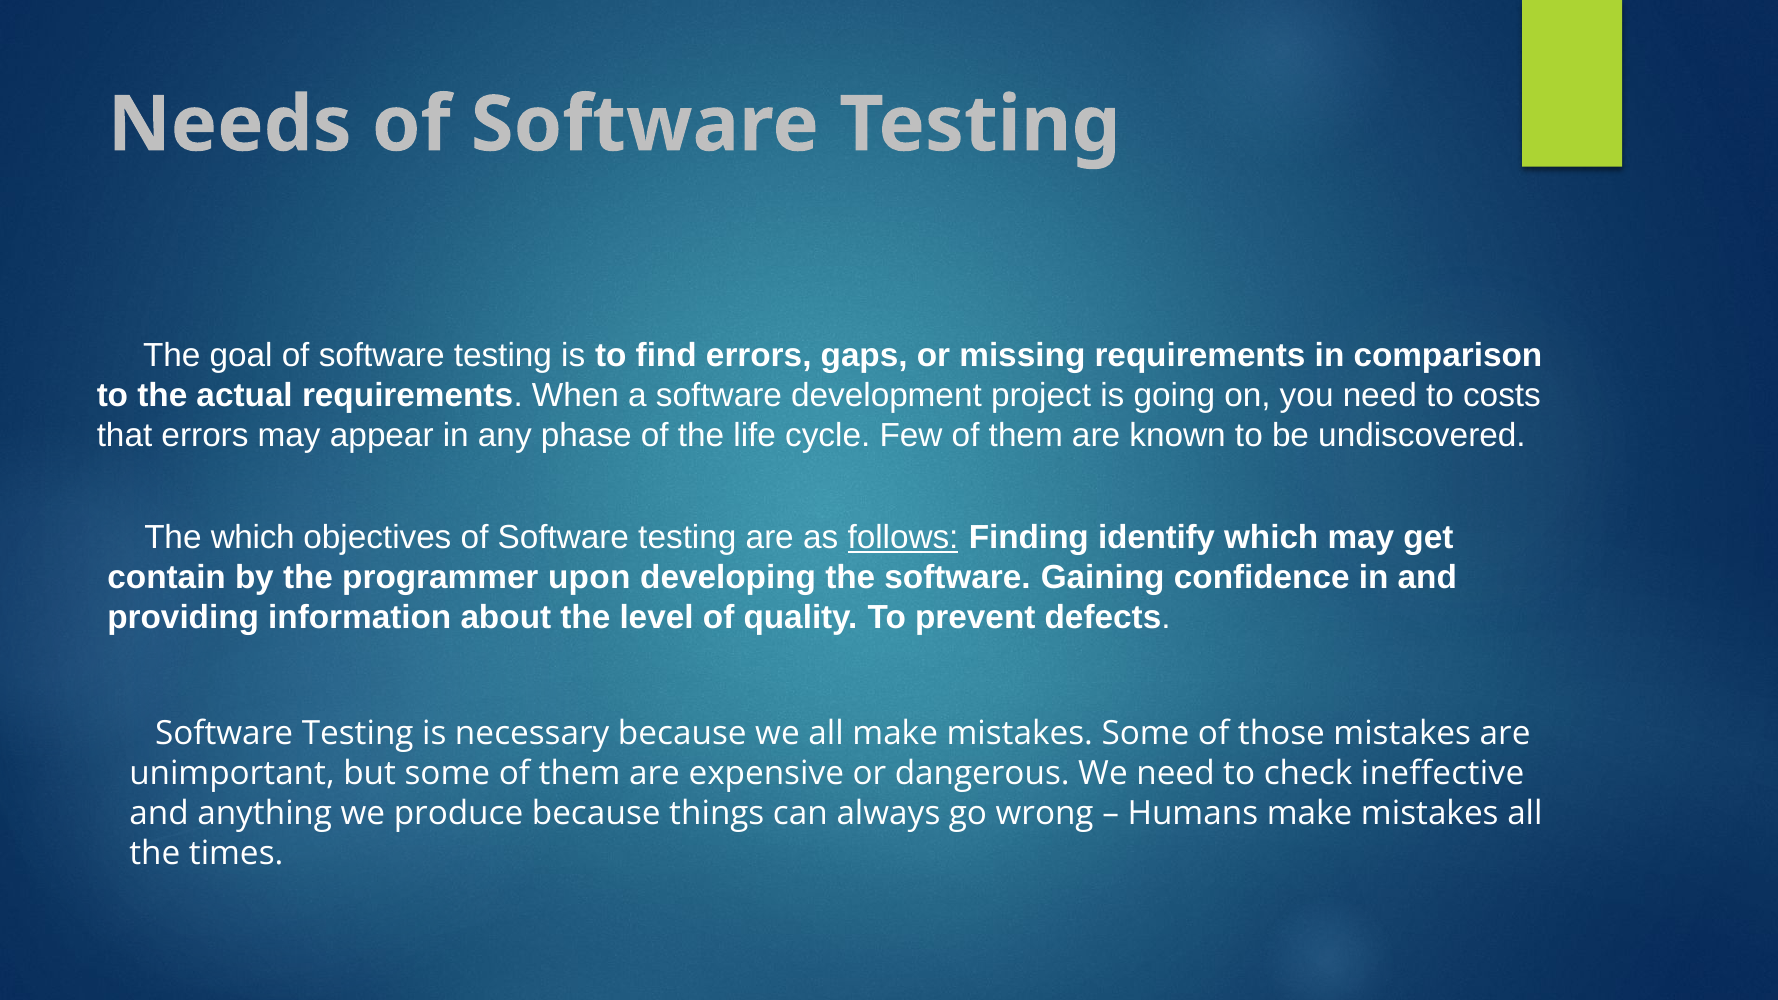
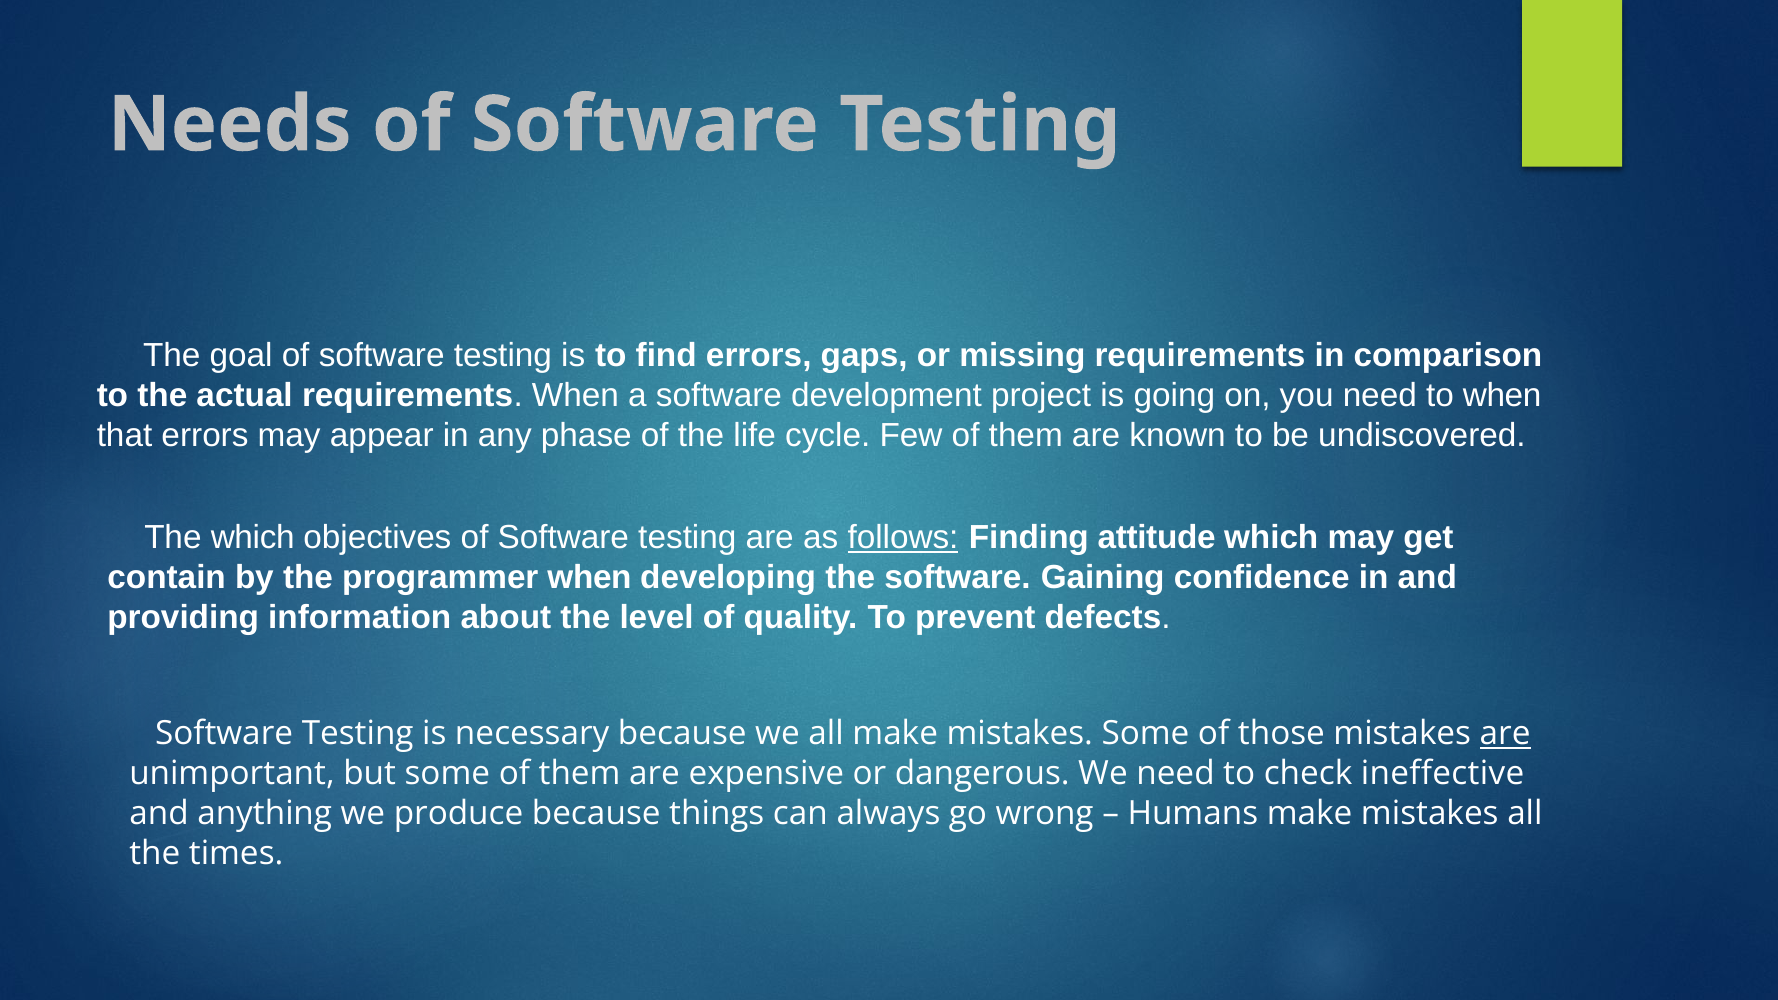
to costs: costs -> when (1502, 396)
identify: identify -> attitude (1157, 538)
programmer upon: upon -> when (590, 578)
are underline: none -> present (1505, 733)
